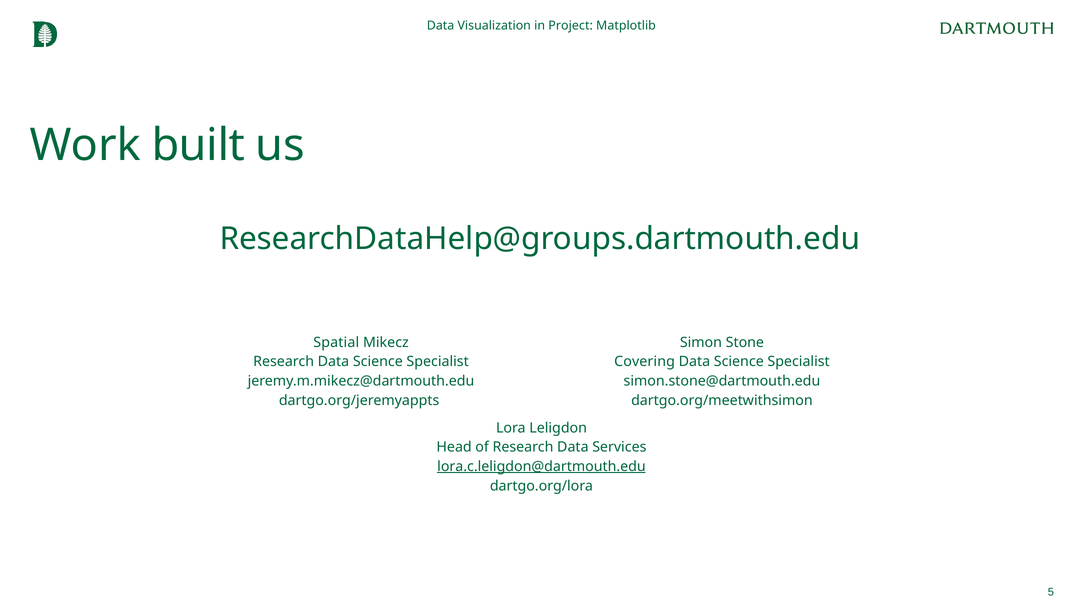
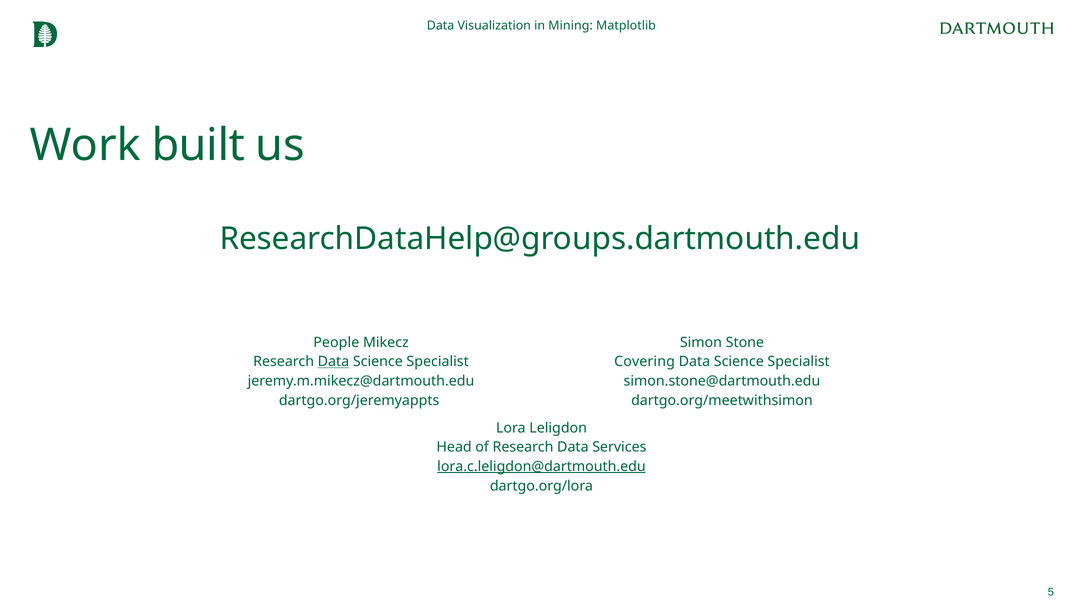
Project: Project -> Mining (571, 26)
Spatial: Spatial -> People (336, 342)
Data underline: none -> present (333, 362)
